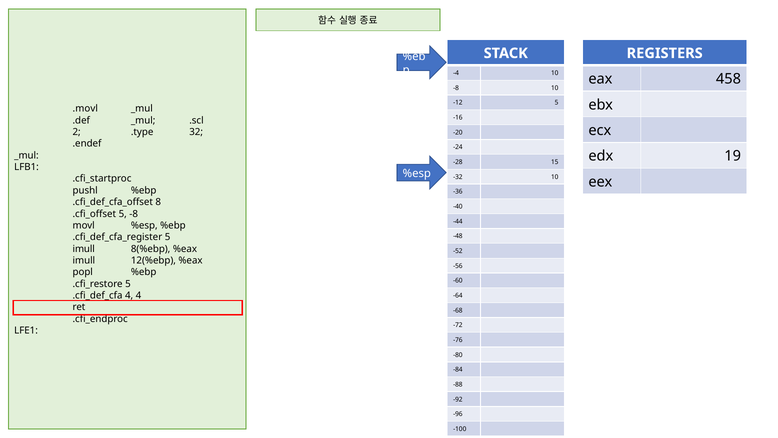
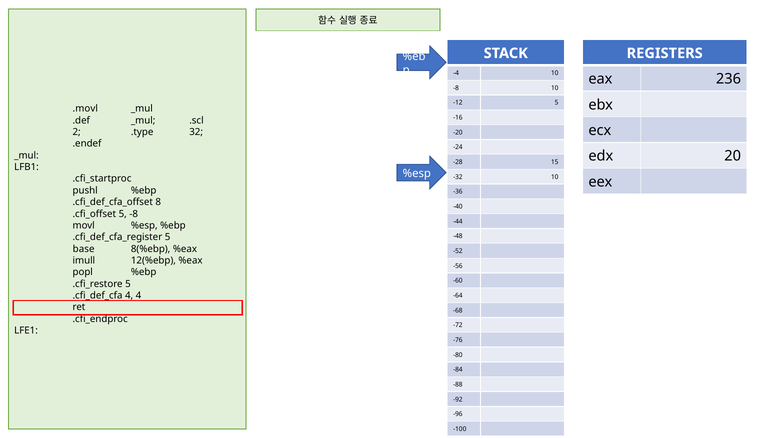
458: 458 -> 236 (728, 79)
19: 19 -> 20 (733, 156)
imull: imull -> base (84, 249)
